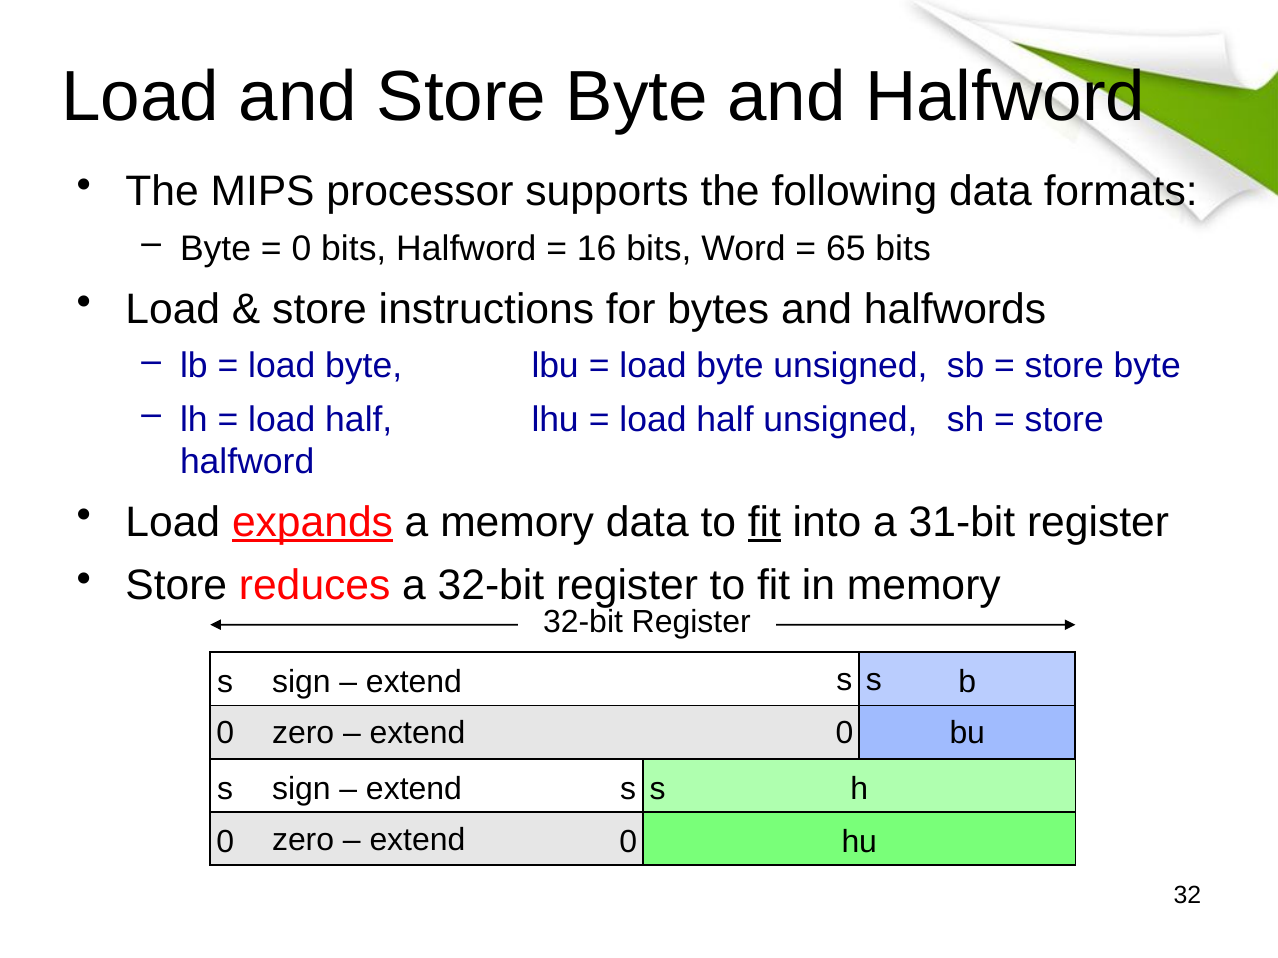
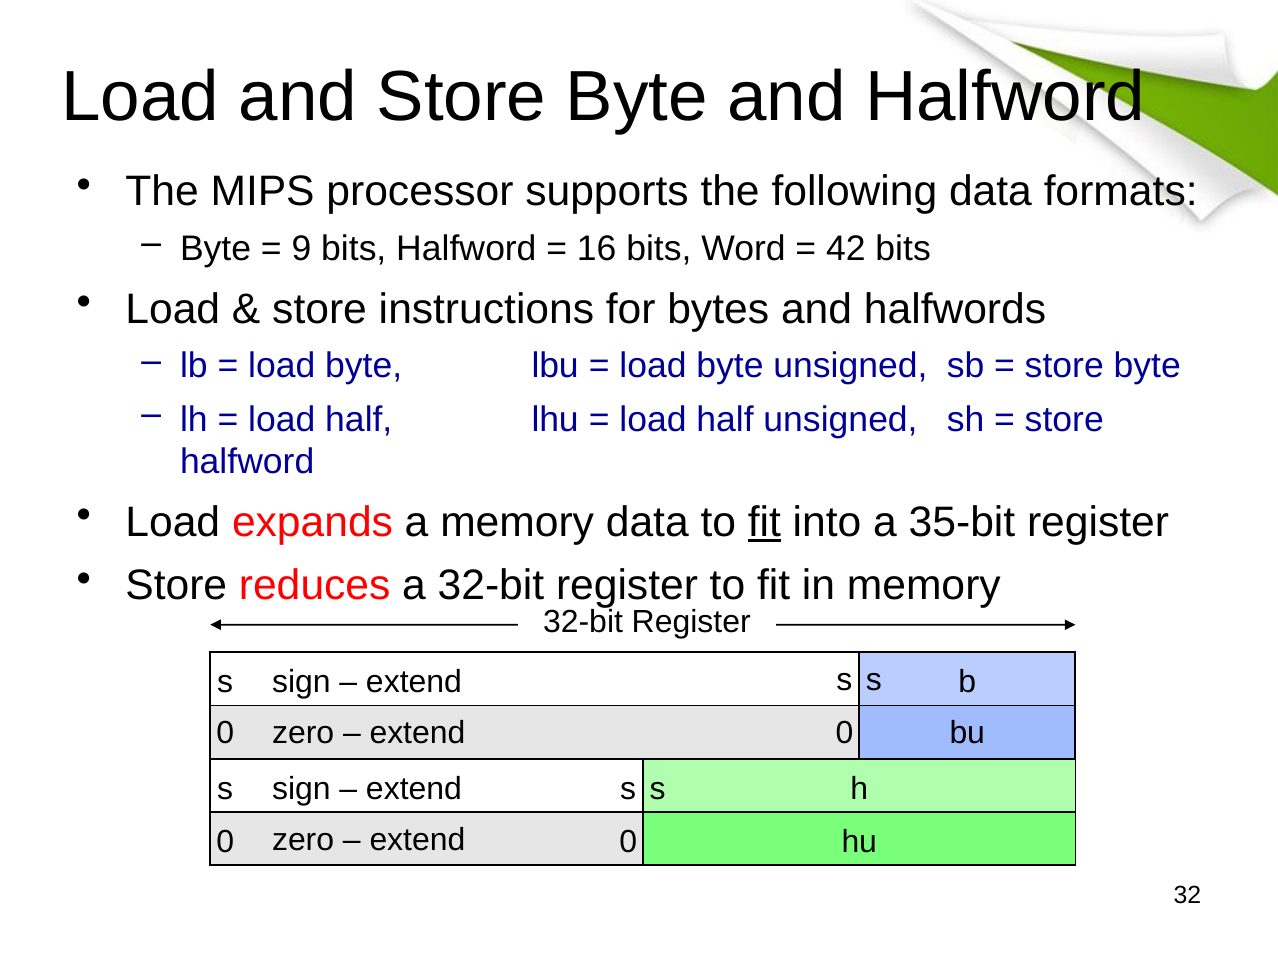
0: 0 -> 9 (301, 249)
65: 65 -> 42 (846, 249)
expands underline: present -> none (313, 522)
31-bit: 31-bit -> 35-bit (962, 522)
